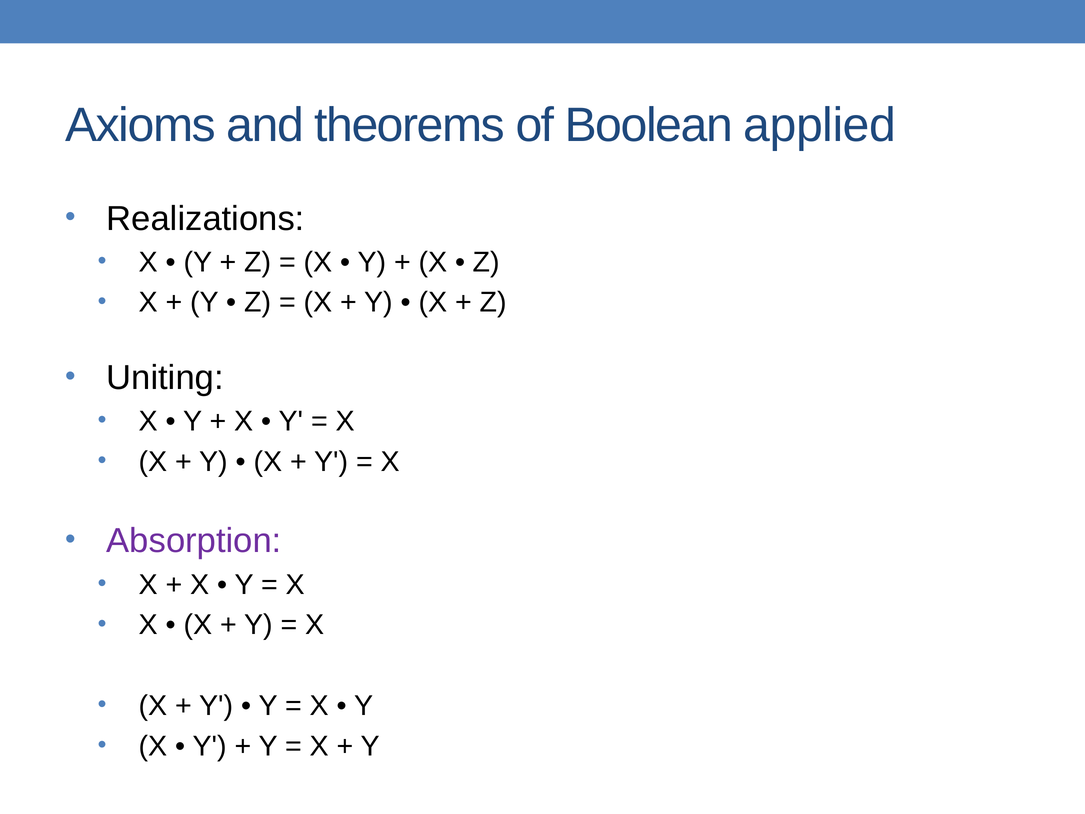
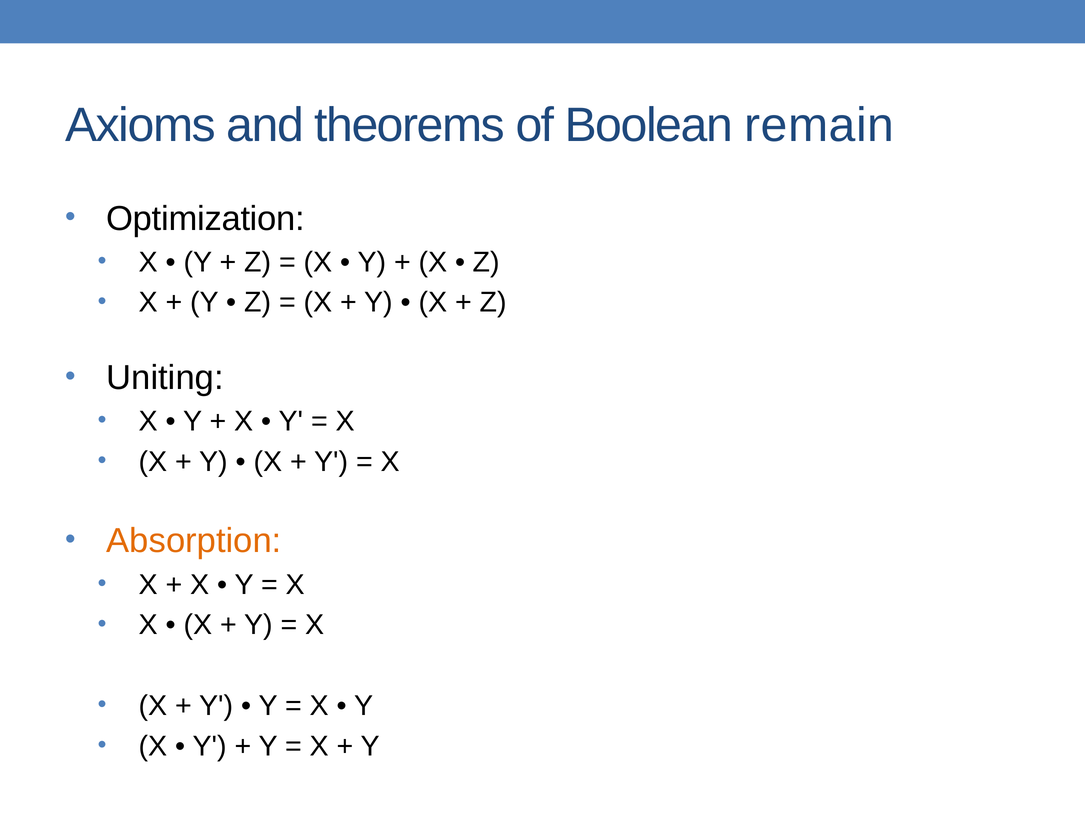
applied: applied -> remain (819, 125)
Realizations: Realizations -> Optimization (206, 219)
Absorption colour: purple -> orange (194, 541)
